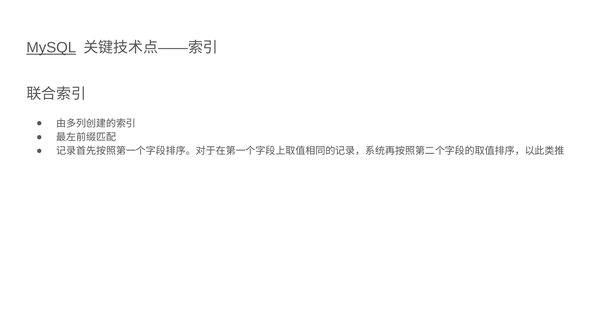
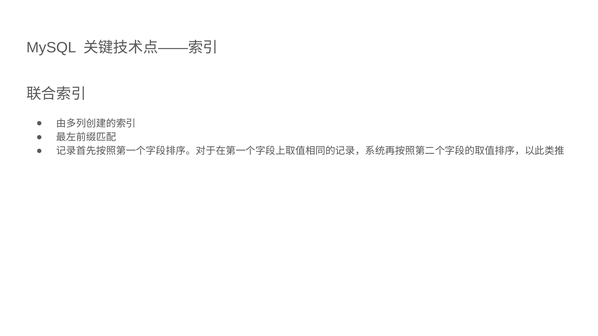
MySQL underline: present -> none (51, 48)
